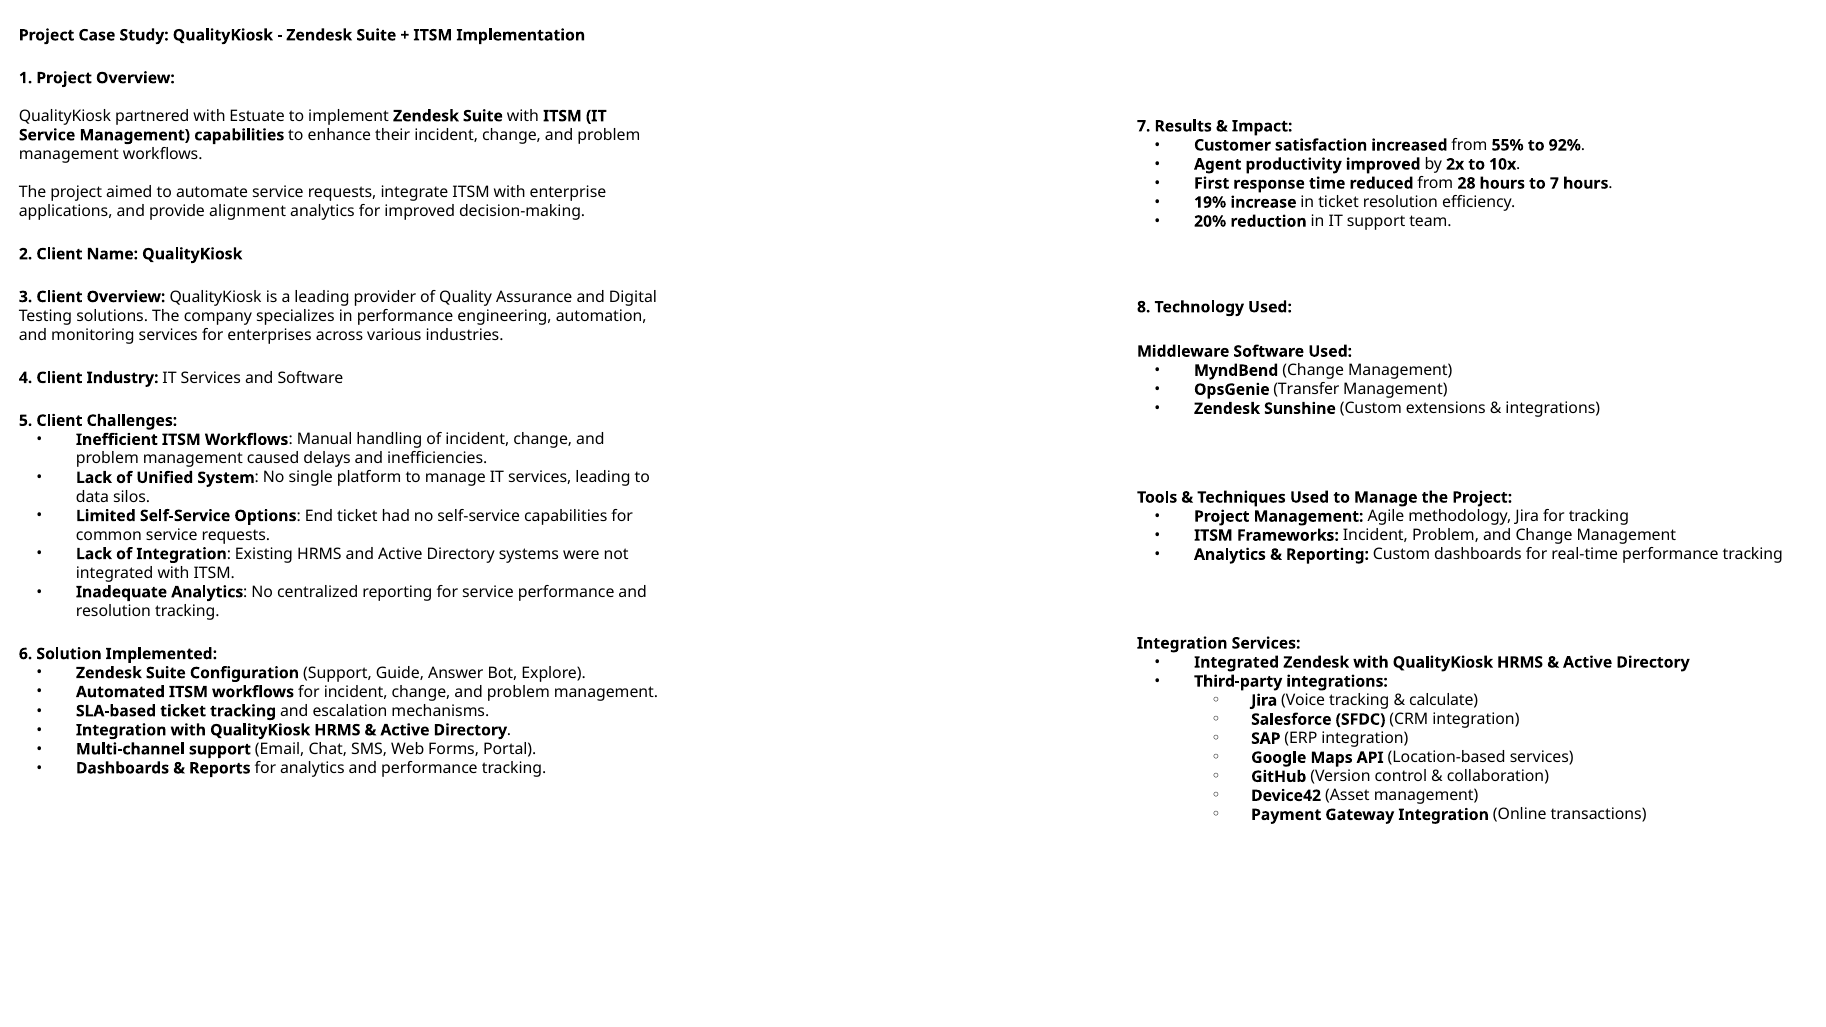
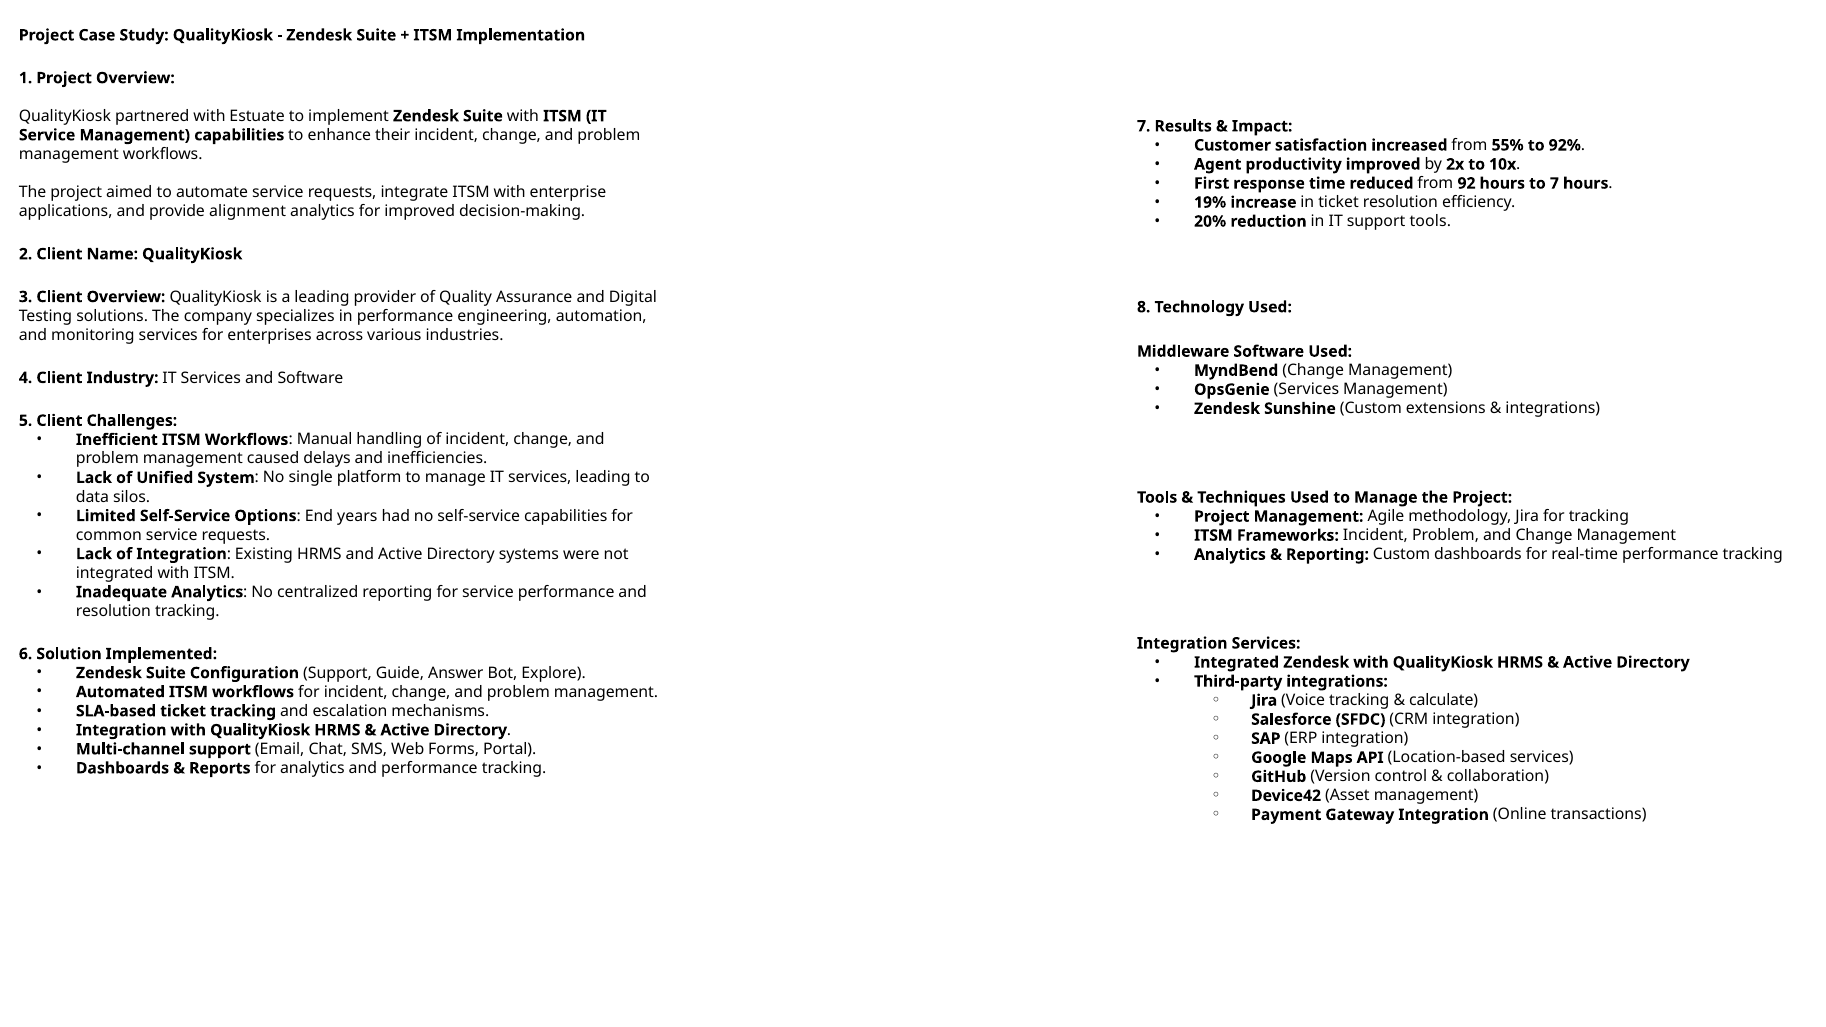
28: 28 -> 92 (1467, 183)
support team: team -> tools (1430, 221)
OpsGenie Transfer: Transfer -> Services (1306, 390)
End ticket: ticket -> years (357, 516)
